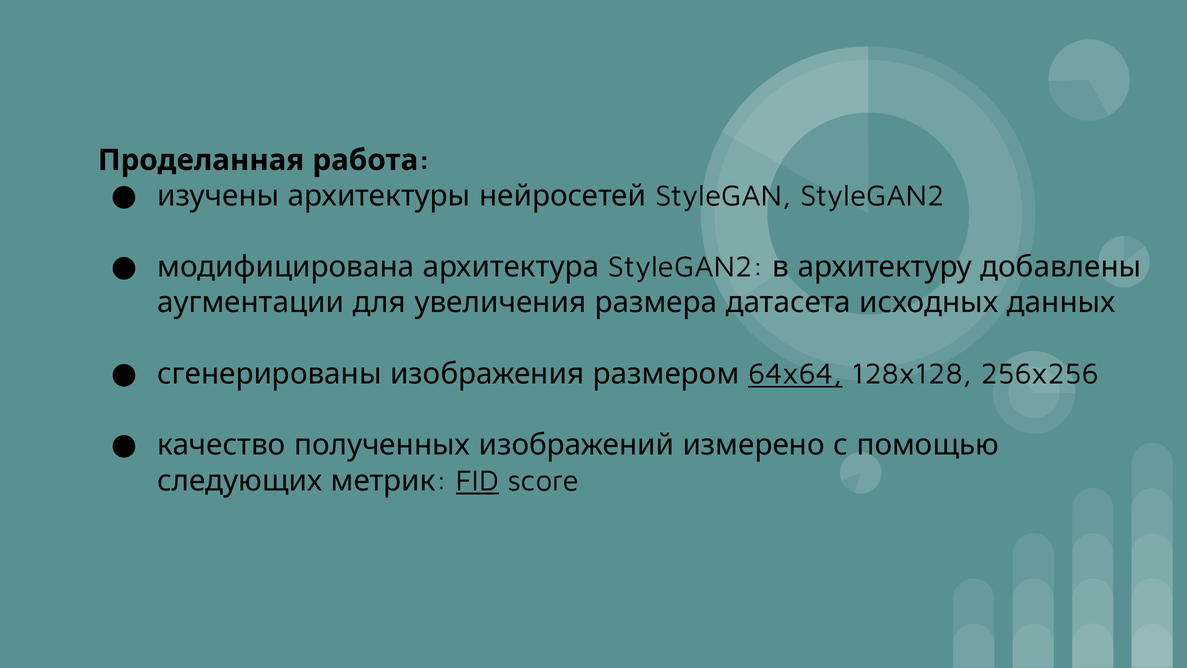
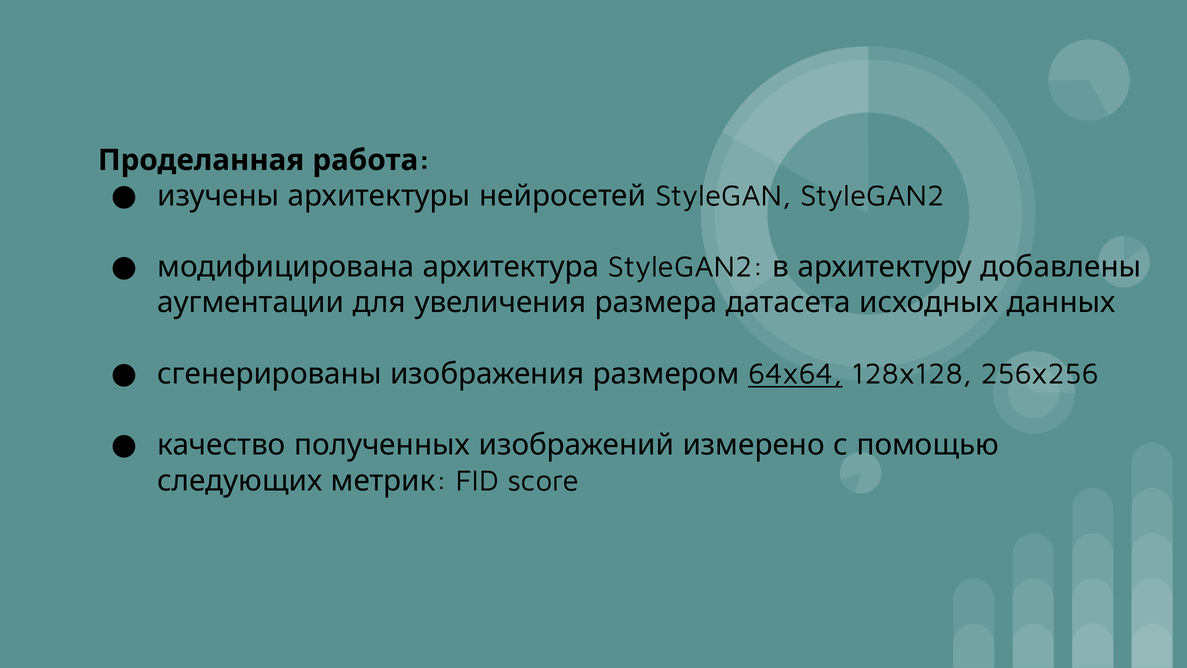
FID underline: present -> none (477, 481)
